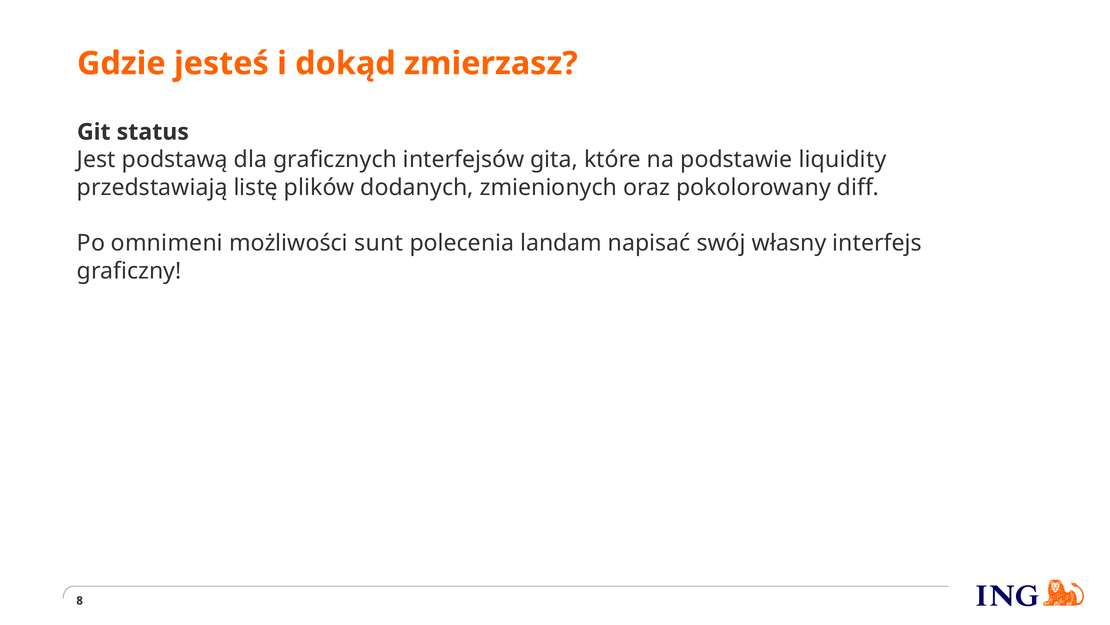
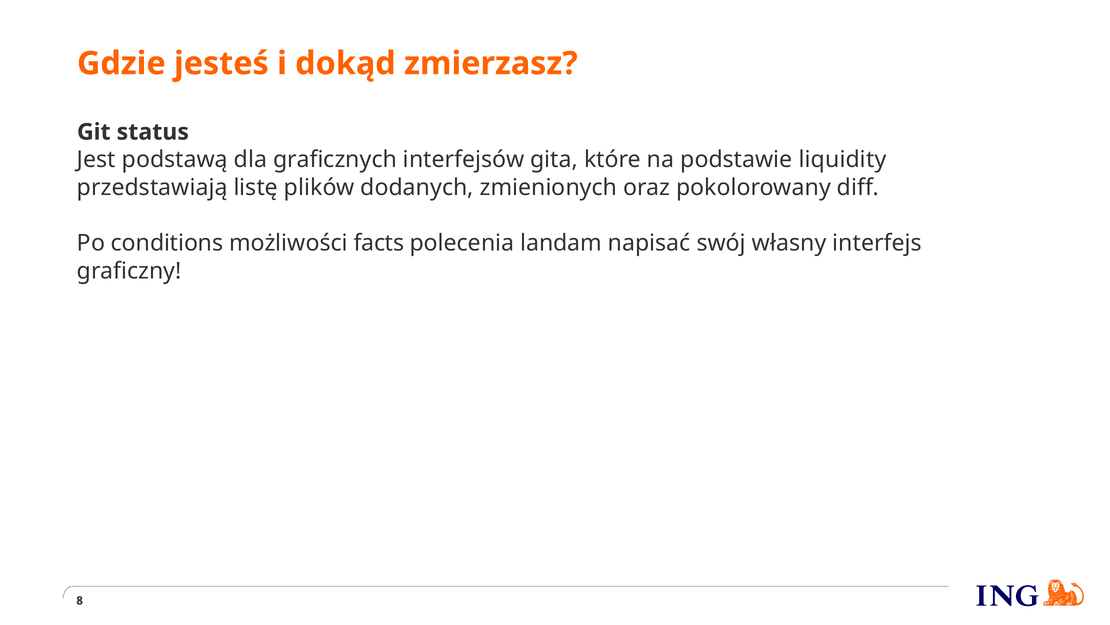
omnimeni: omnimeni -> conditions (167, 243)
sunt: sunt -> facts (379, 243)
